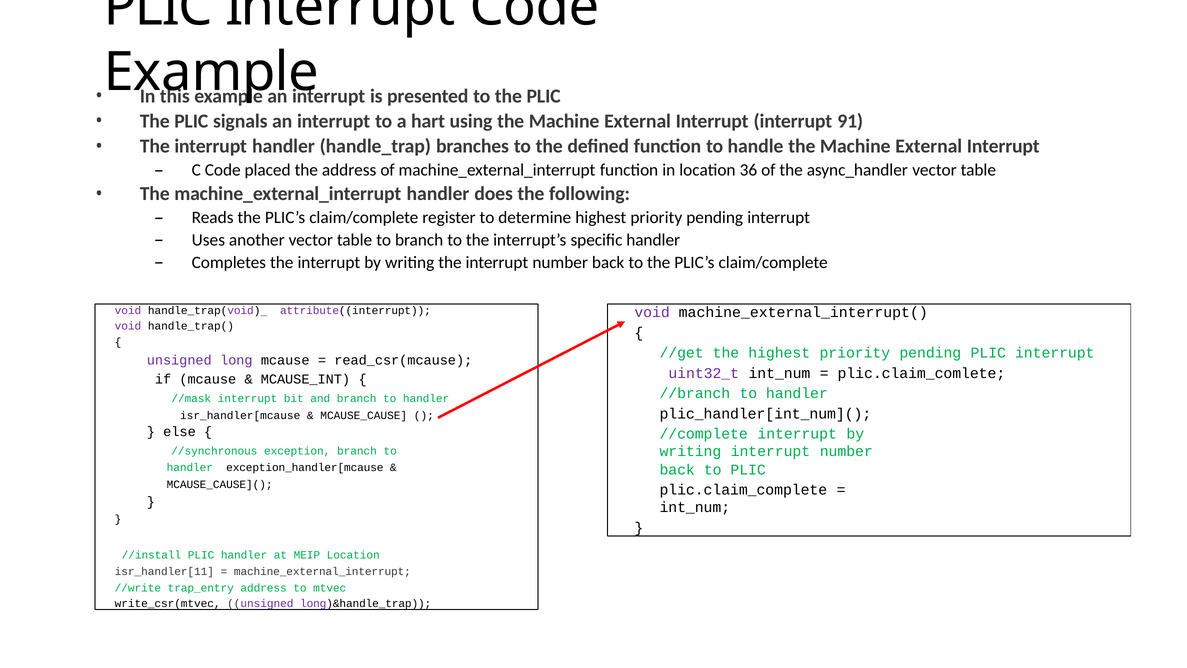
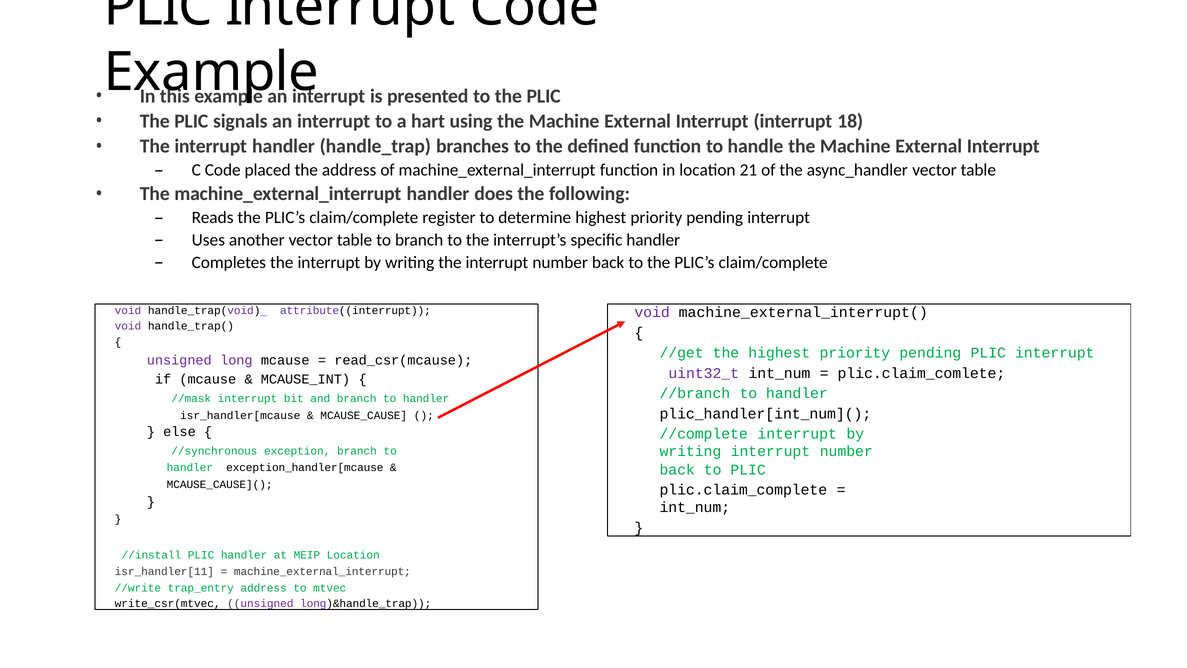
91: 91 -> 18 (850, 121)
36: 36 -> 21 (748, 170)
